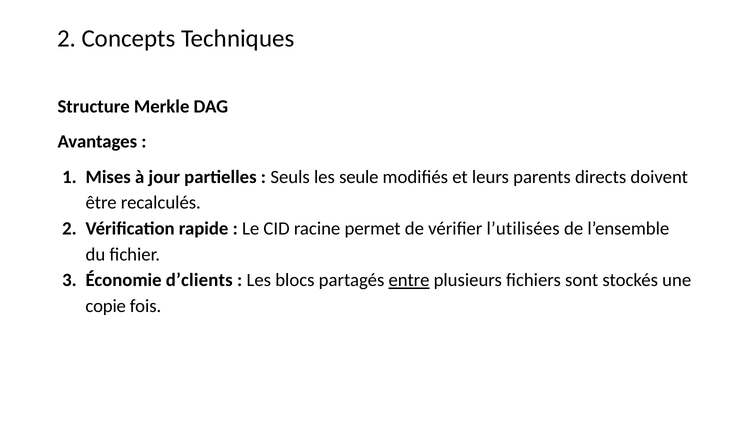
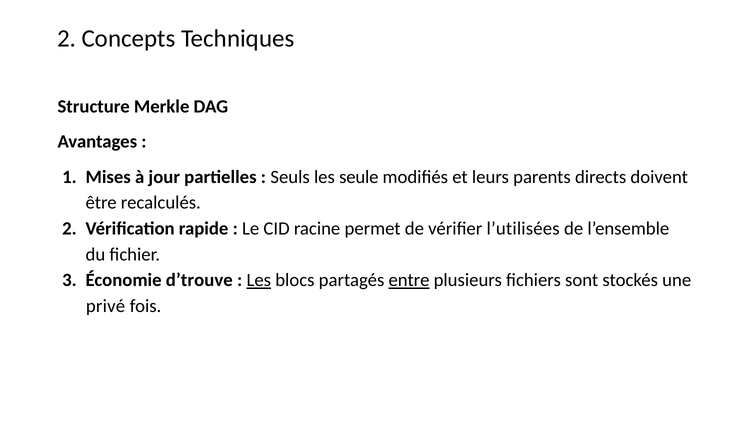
d’clients: d’clients -> d’trouve (199, 280)
Les underline: none -> present (259, 280)
copie: copie -> privé (106, 306)
